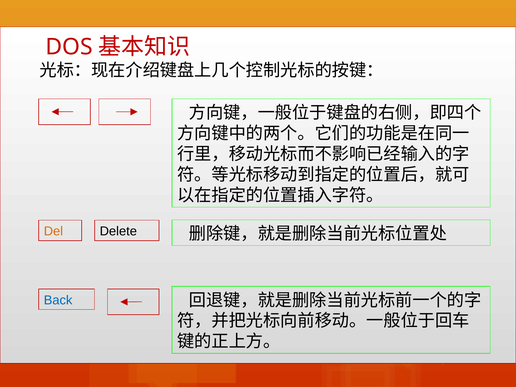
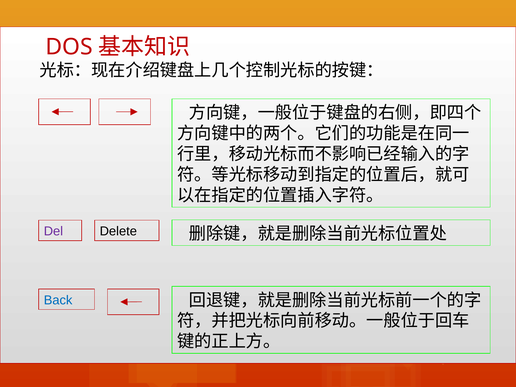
Del colour: orange -> purple (53, 231)
